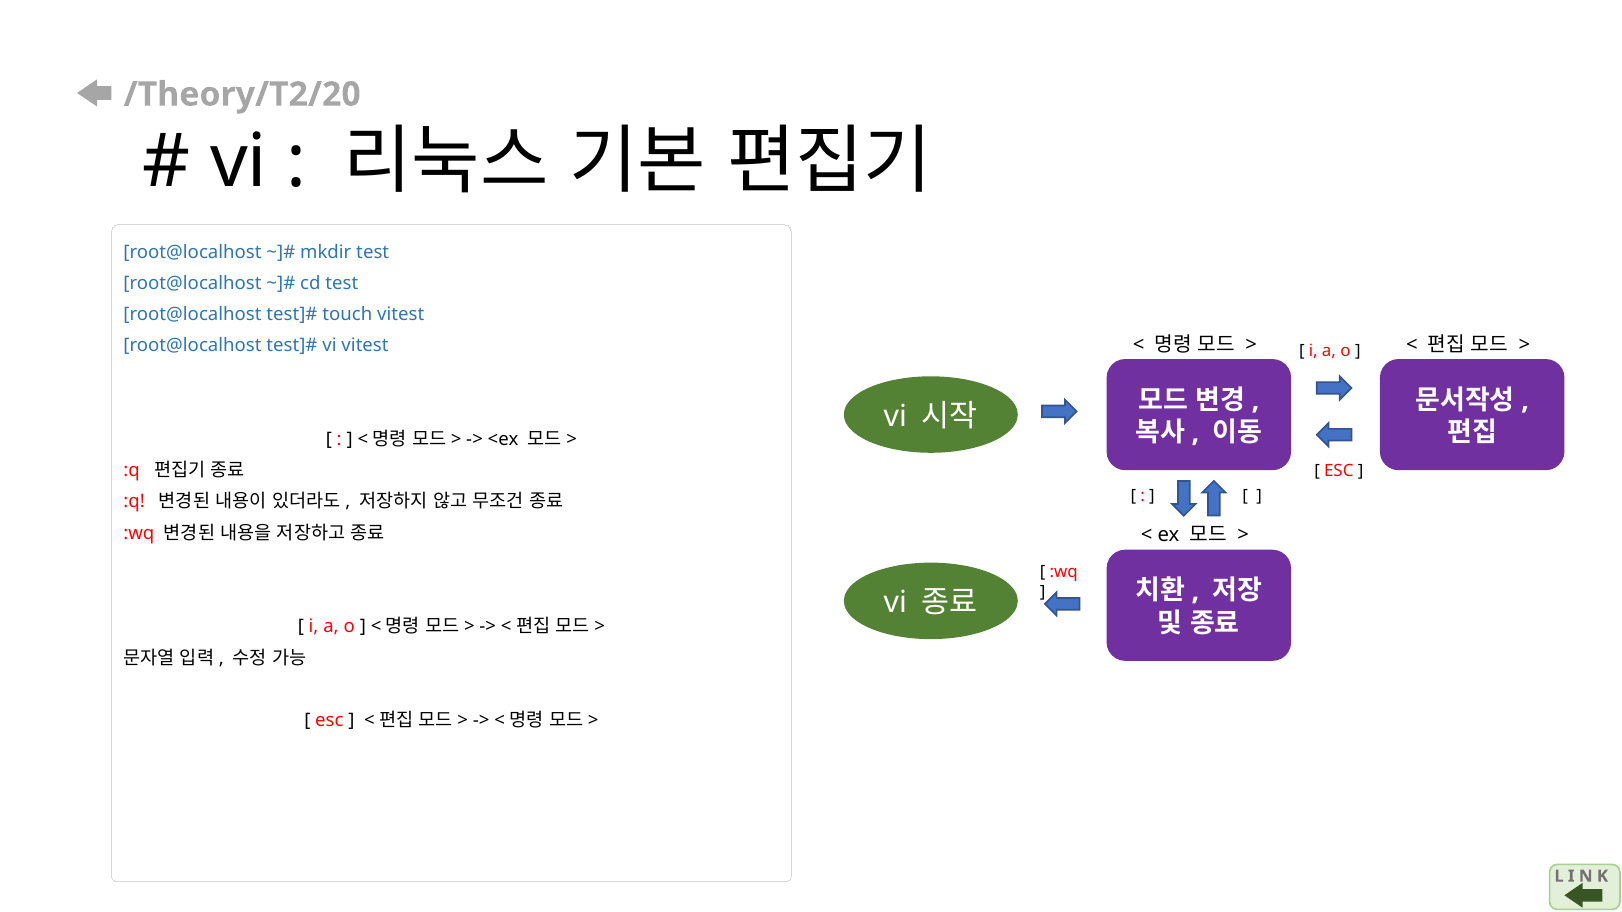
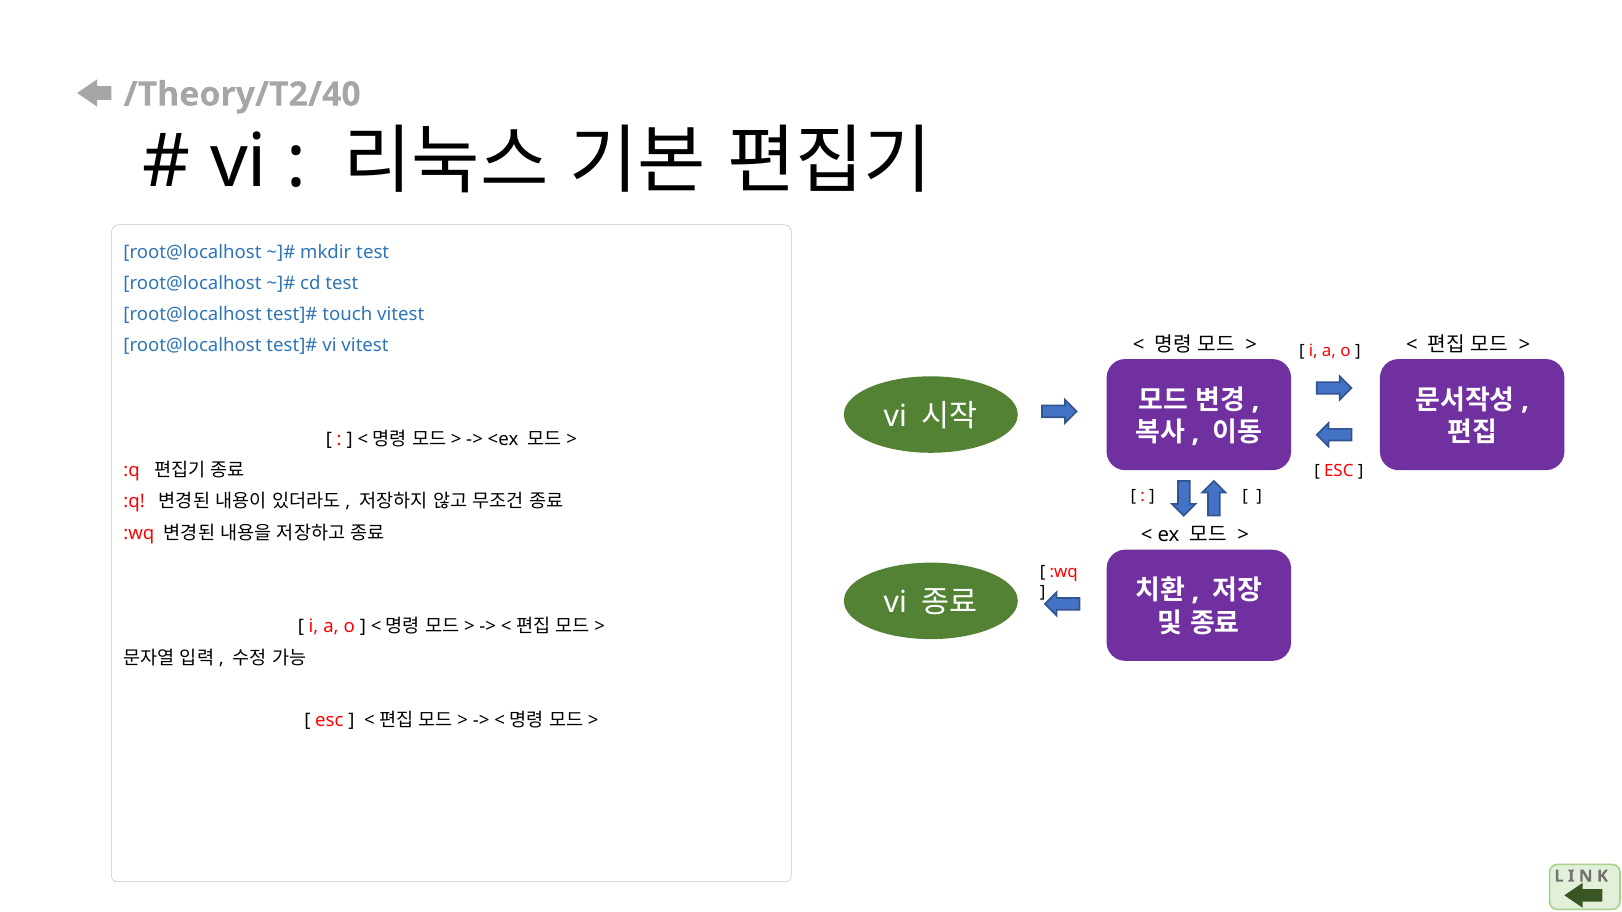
/Theory/T2/20: /Theory/T2/20 -> /Theory/T2/40 (242, 94)
